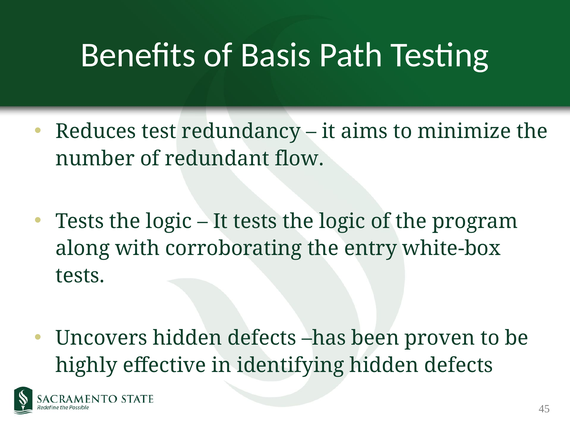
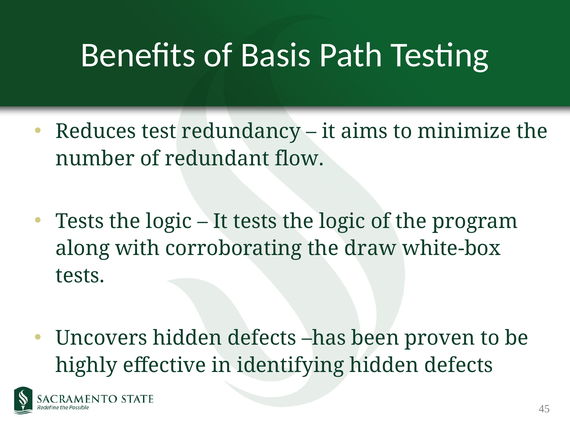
entry: entry -> draw (370, 249)
